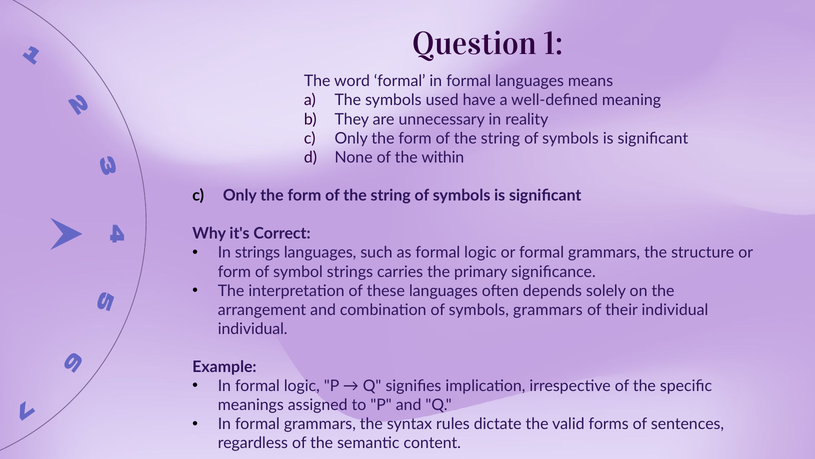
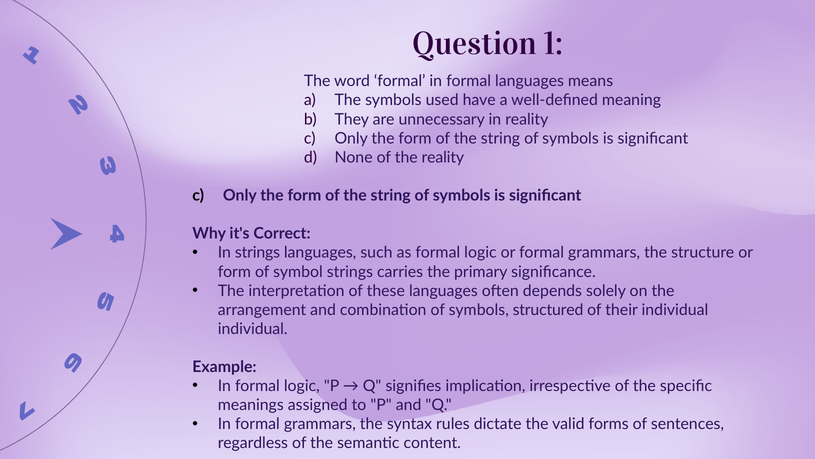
the within: within -> reality (443, 157)
symbols grammars: grammars -> structured (548, 310)
